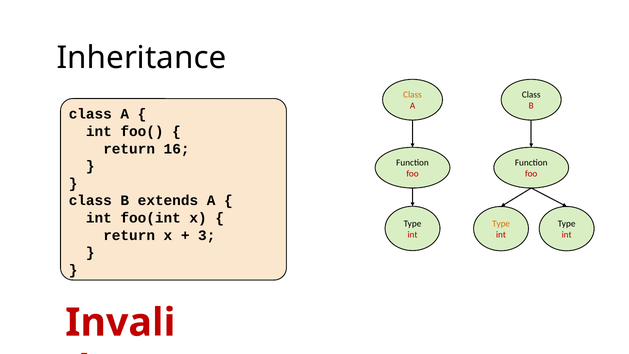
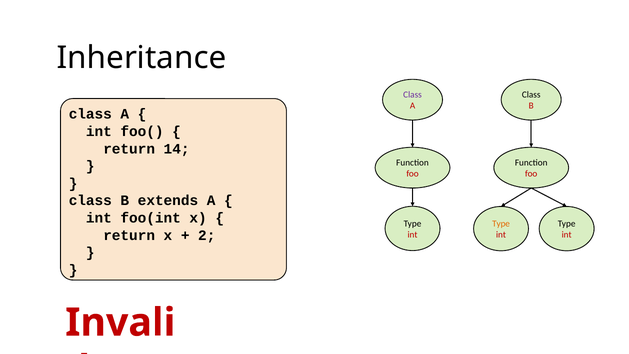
Class colour: orange -> purple (413, 95)
16: 16 -> 14 (177, 149)
3: 3 -> 2 (207, 235)
